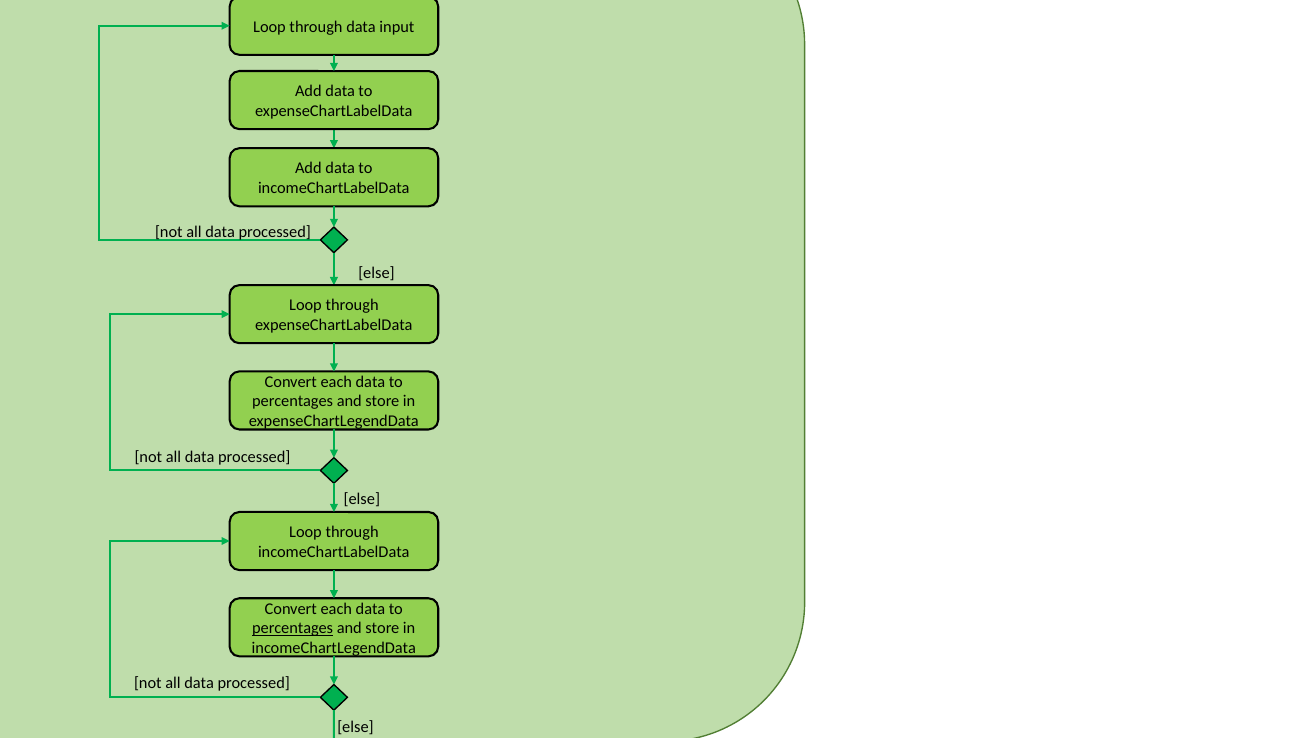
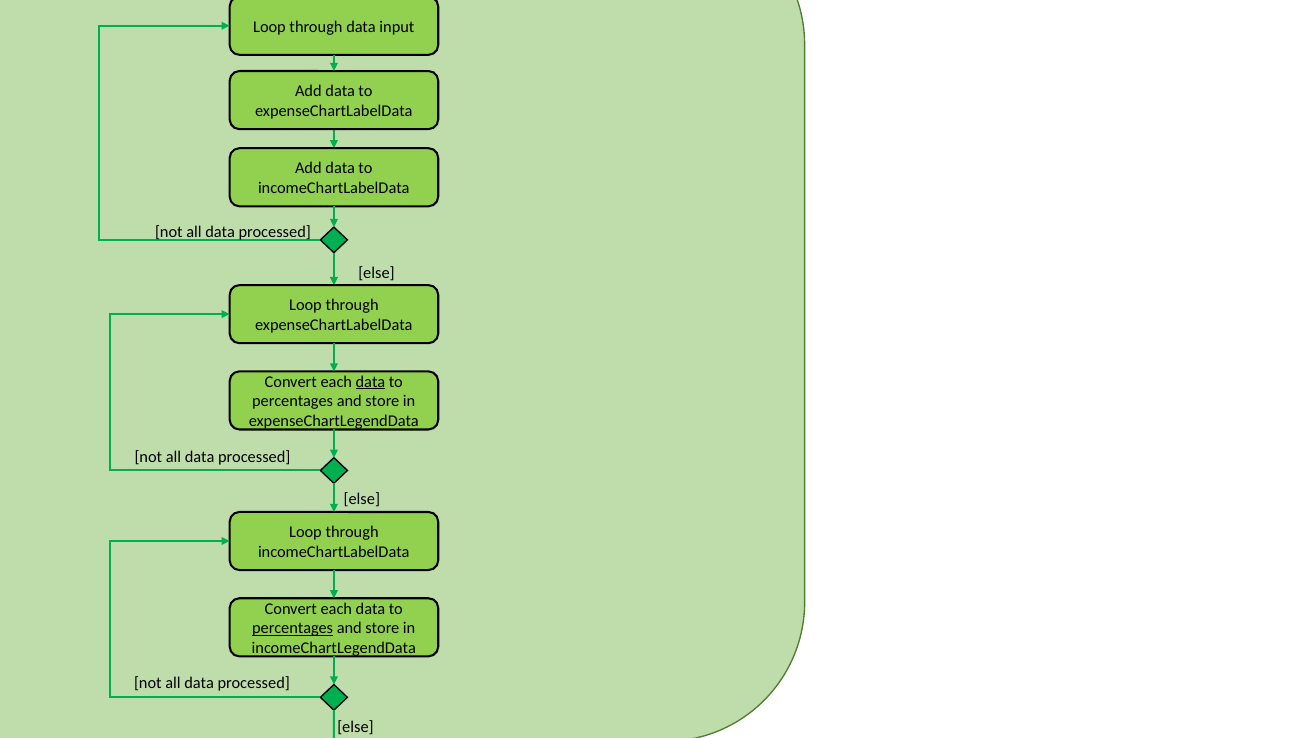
data underline: none -> present (370, 382)
